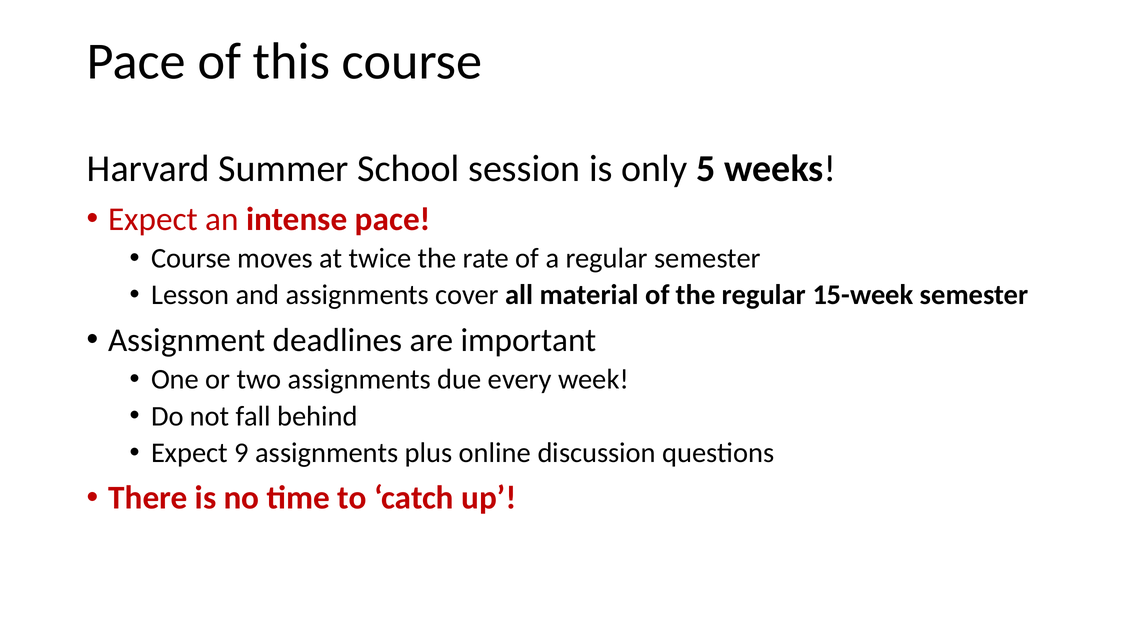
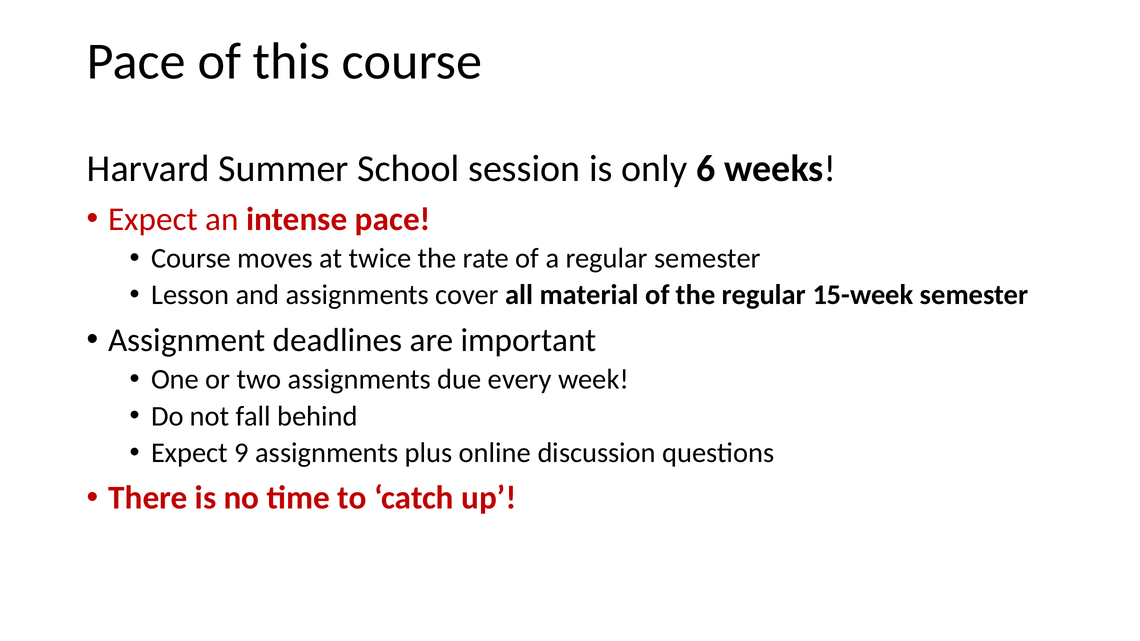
5: 5 -> 6 (706, 169)
